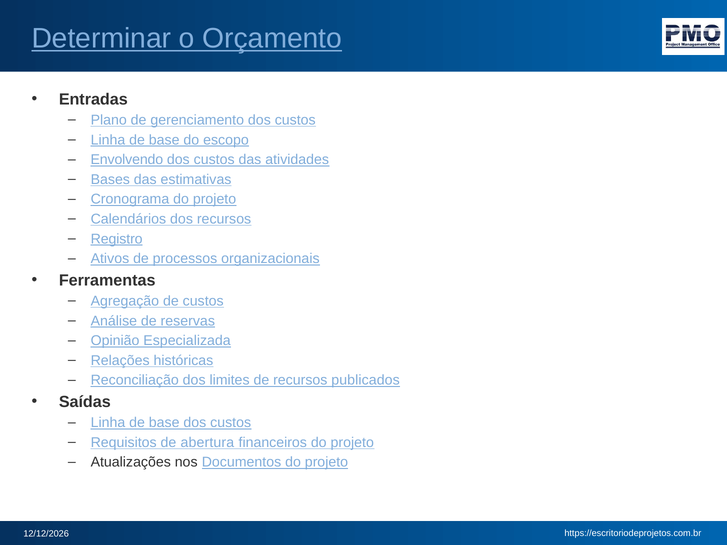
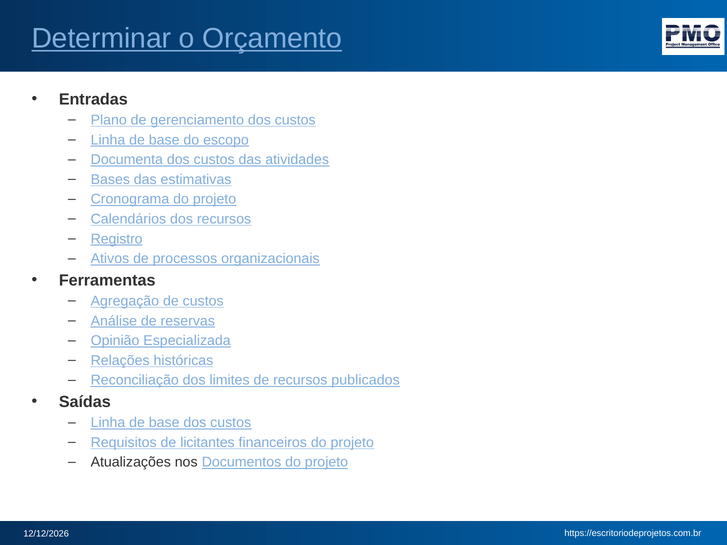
Envolvendo: Envolvendo -> Documenta (127, 160)
abertura: abertura -> licitantes (207, 443)
